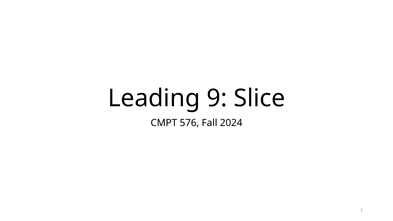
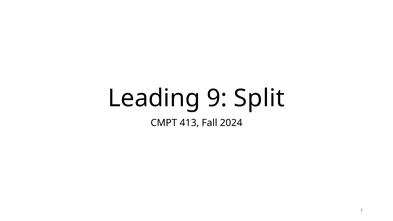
Slice: Slice -> Split (259, 98)
576: 576 -> 413 (189, 123)
